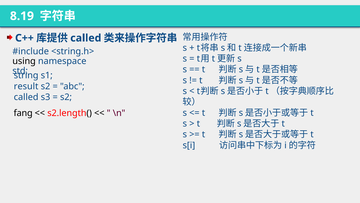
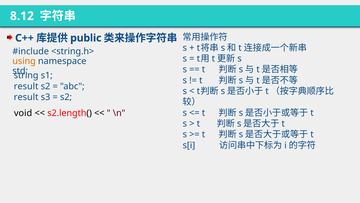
8.19: 8.19 -> 8.12 (22, 16)
called: called -> public (86, 38)
using colour: black -> orange (24, 61)
called: called -> result (26, 97)
fang: fang -> void (23, 113)
